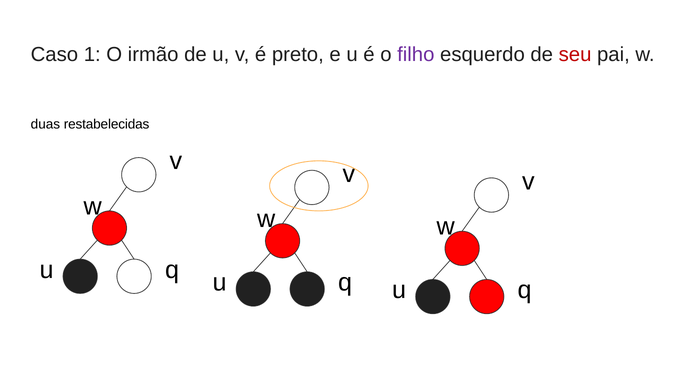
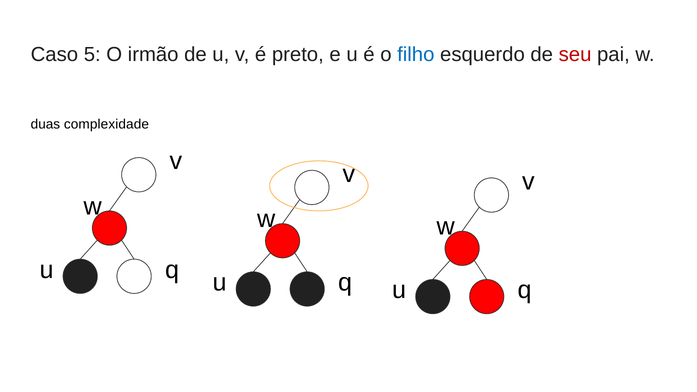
1: 1 -> 5 (92, 55)
filho colour: purple -> blue (416, 55)
restabelecidas: restabelecidas -> complexidade (106, 124)
